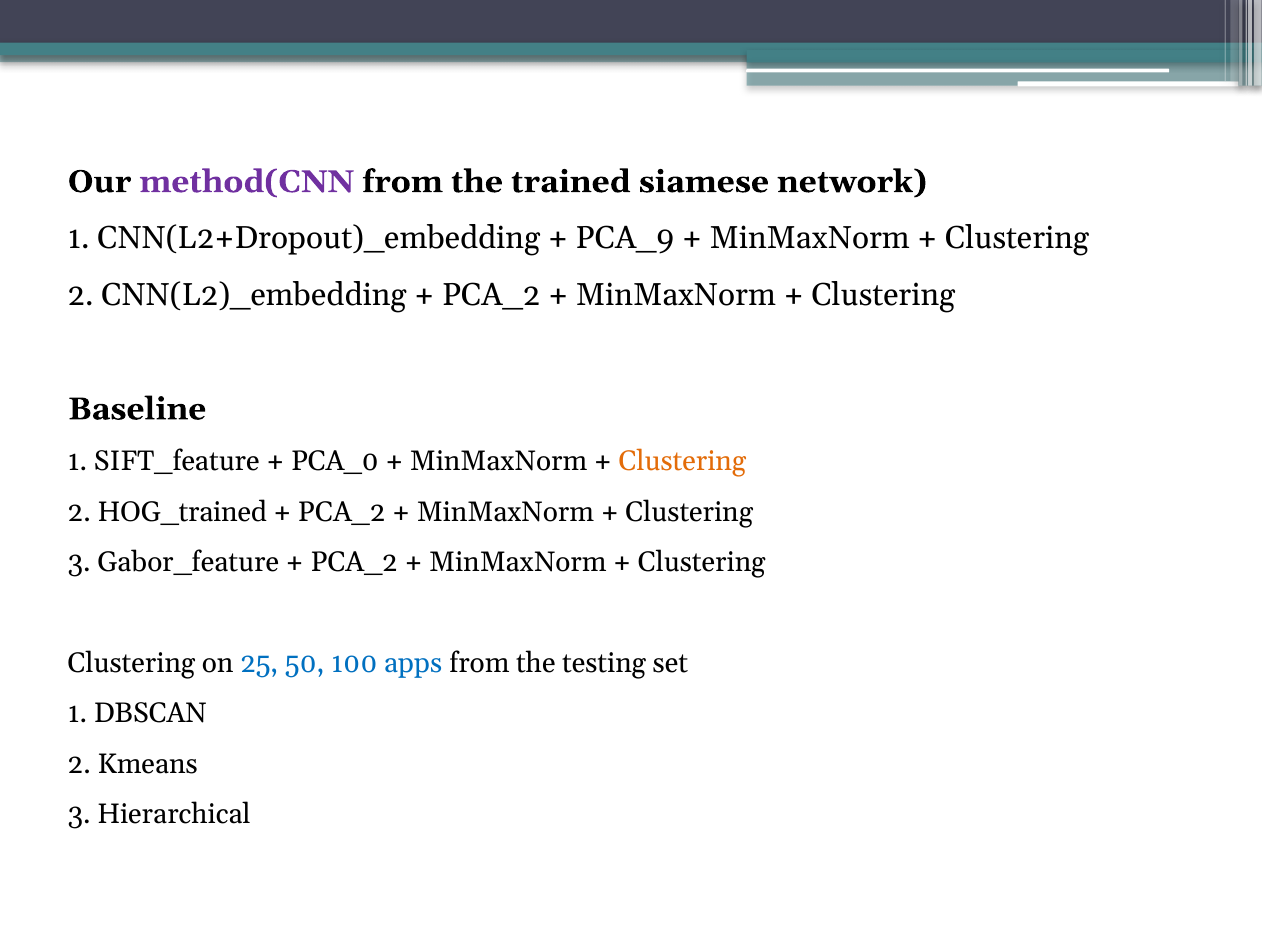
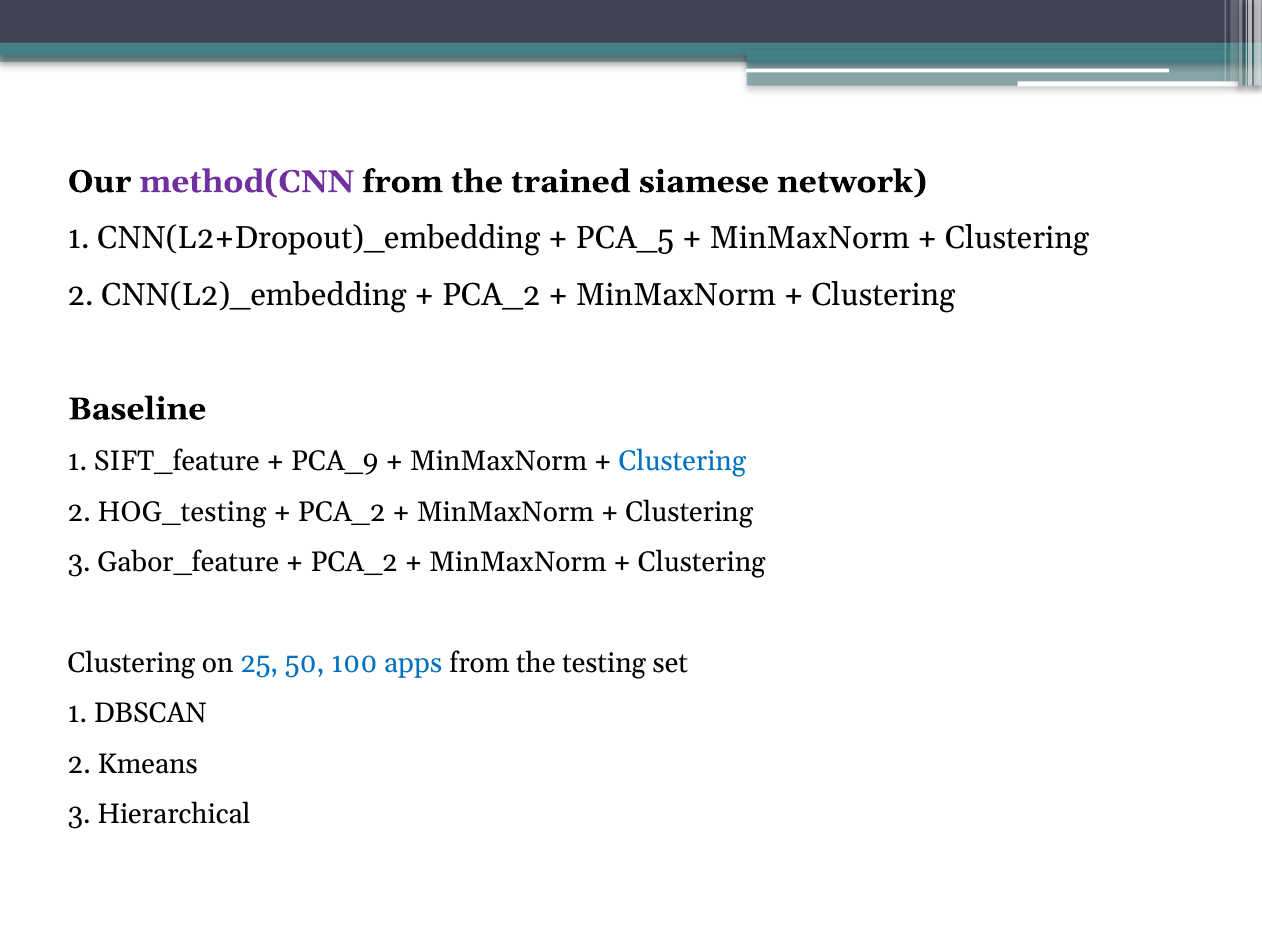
PCA_9: PCA_9 -> PCA_5 (625, 238)
PCA_0: PCA_0 -> PCA_9 (335, 461)
Clustering colour: orange -> blue (682, 461)
HOG_trained: HOG_trained -> HOG_testing (182, 512)
